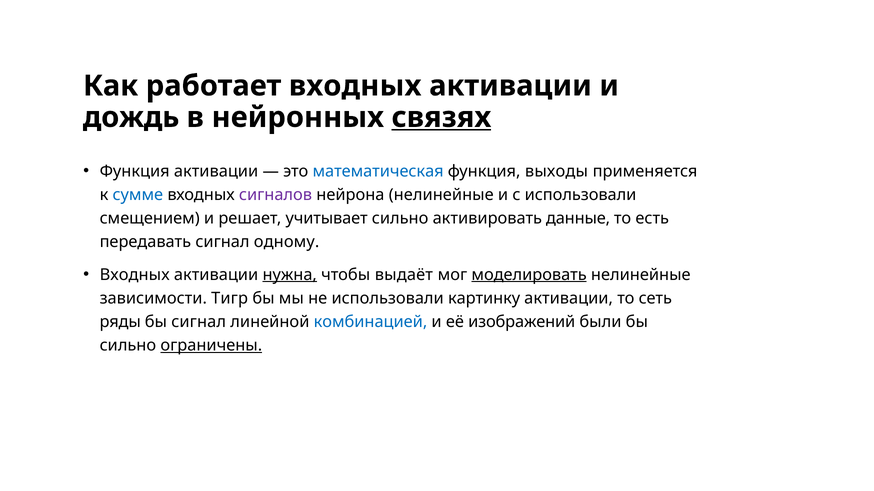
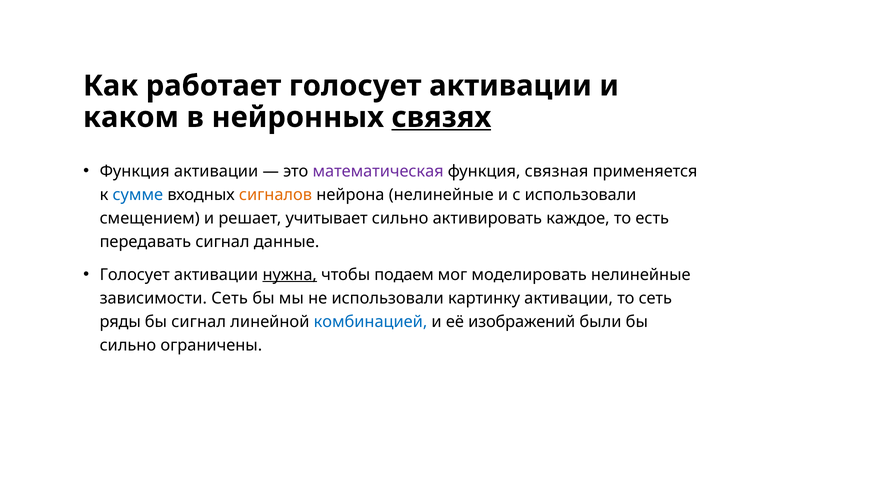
работает входных: входных -> голосует (355, 86)
дождь: дождь -> каком (131, 117)
математическая colour: blue -> purple (378, 172)
выходы: выходы -> связная (557, 172)
сигналов colour: purple -> orange (275, 195)
данные: данные -> каждое (578, 219)
одному: одному -> данные (287, 242)
Входных: Входных -> Голосует (135, 275)
выдаёт: выдаёт -> подаем (404, 275)
моделировать underline: present -> none (529, 275)
зависимости Тигр: Тигр -> Сеть (230, 299)
ограничены underline: present -> none (211, 346)
